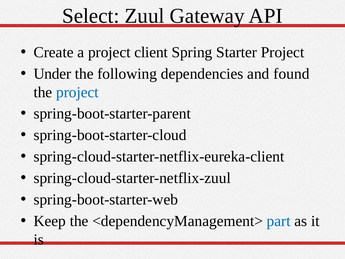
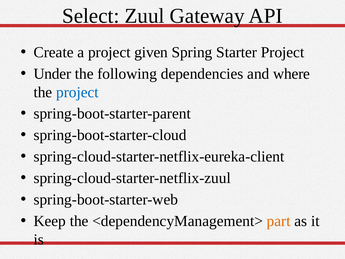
client: client -> given (151, 52)
found: found -> where (292, 74)
part colour: blue -> orange (279, 221)
